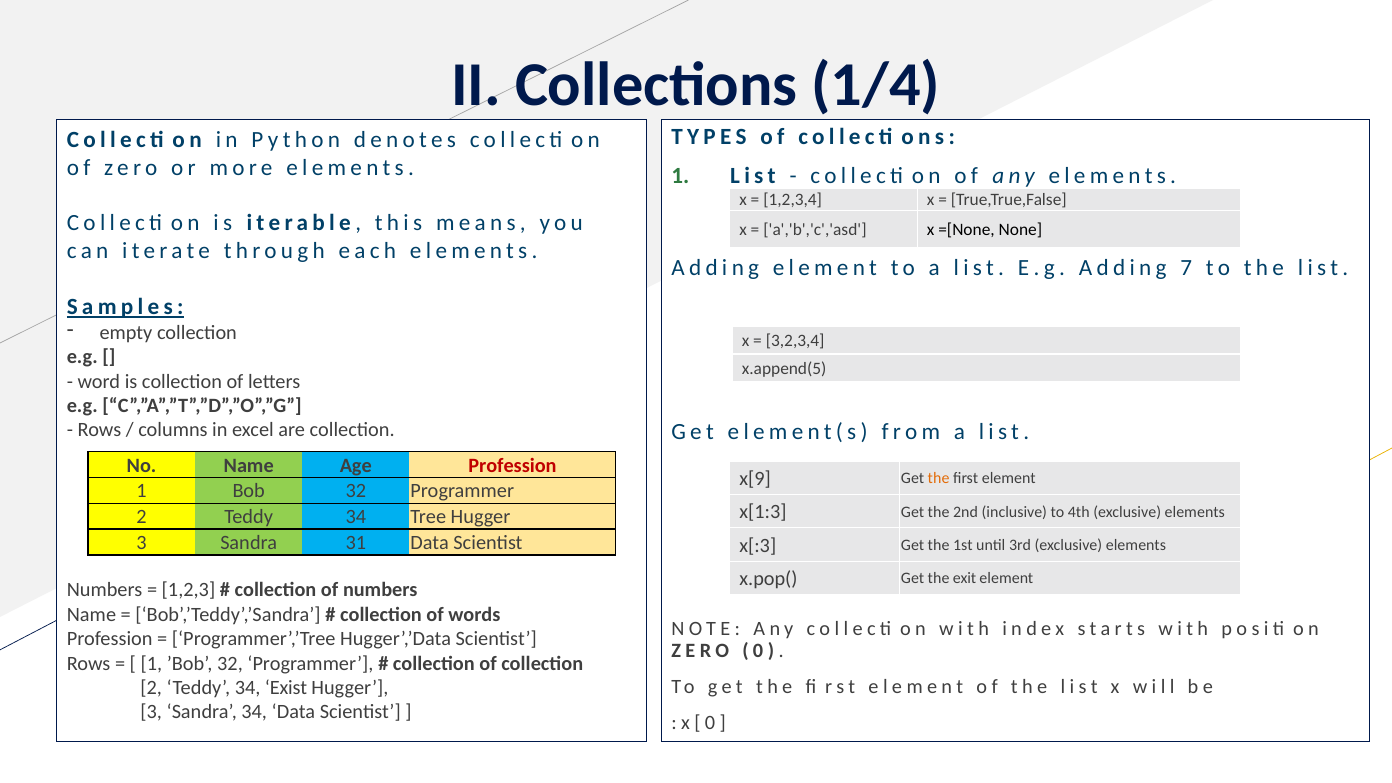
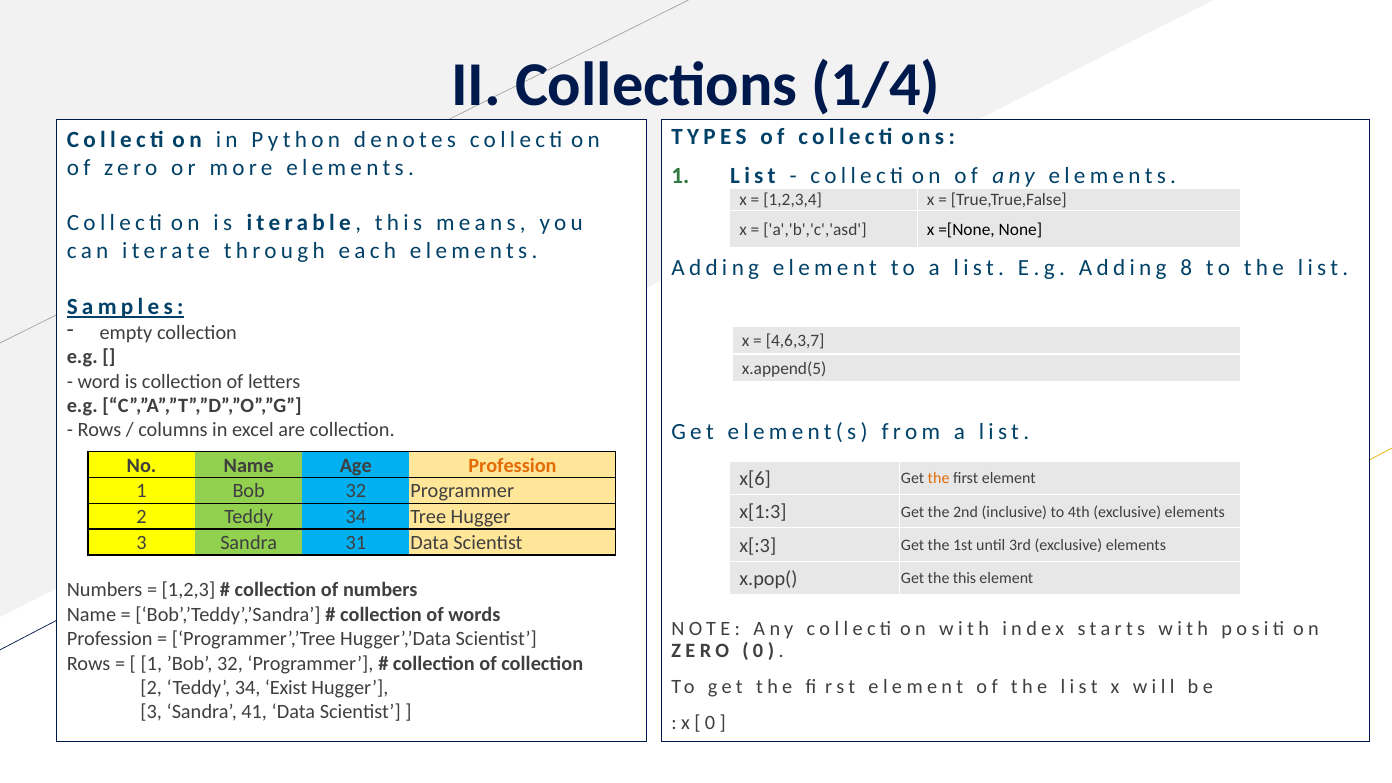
7: 7 -> 8 (1186, 268)
3,2,3,4: 3,2,3,4 -> 4,6,3,7 (795, 341)
Profession colour: red -> orange (512, 465)
x[9: x[9 -> x[6 (755, 479)
the exit: exit -> this (964, 579)
Sandra 34: 34 -> 41 (254, 712)
